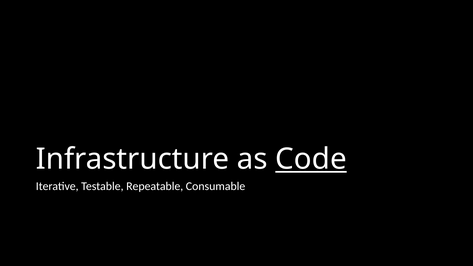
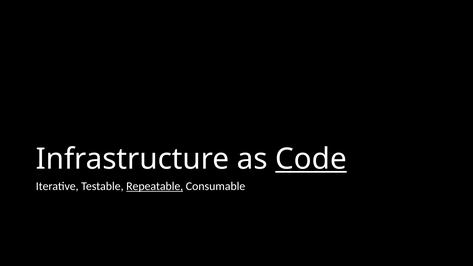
Repeatable underline: none -> present (155, 186)
